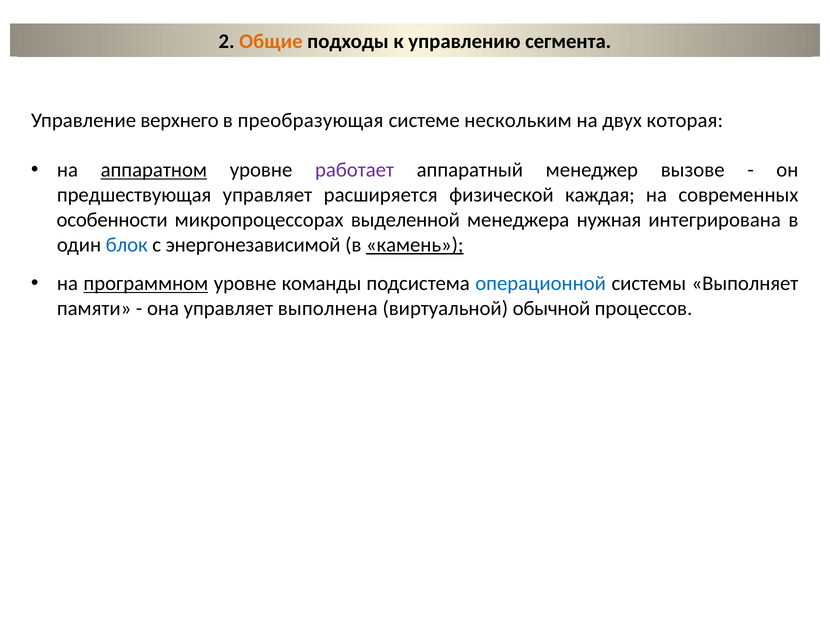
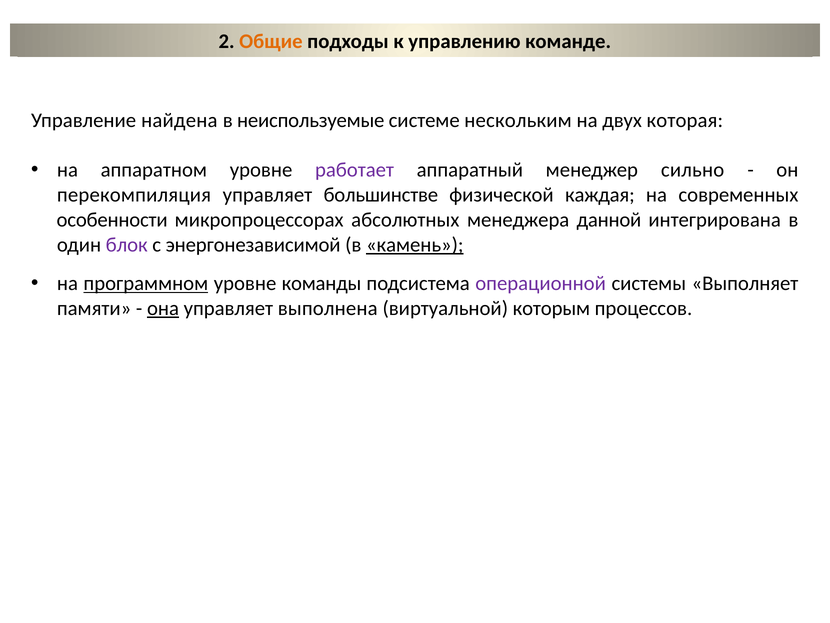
сегмента: сегмента -> команде (568, 42)
верхнего: верхнего -> найдена (179, 120)
преобразующая: преобразующая -> неиспользуемые (311, 120)
аппаратном underline: present -> none (154, 170)
вызове: вызове -> сильно (693, 170)
предшествующая: предшествующая -> перекомпиляция (134, 195)
расширяется: расширяется -> большинстве (381, 195)
выделенной: выделенной -> абсолютных (405, 220)
нужная: нужная -> данной (609, 220)
блок colour: blue -> purple (127, 245)
операционной colour: blue -> purple (541, 283)
она underline: none -> present (163, 308)
обычной: обычной -> которым (551, 308)
